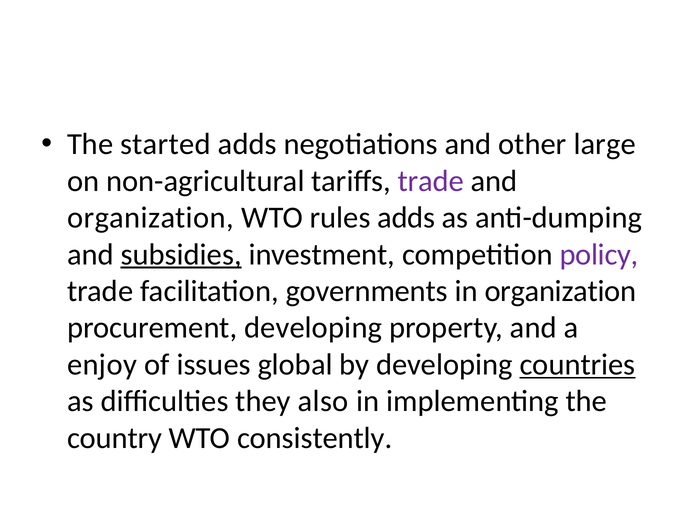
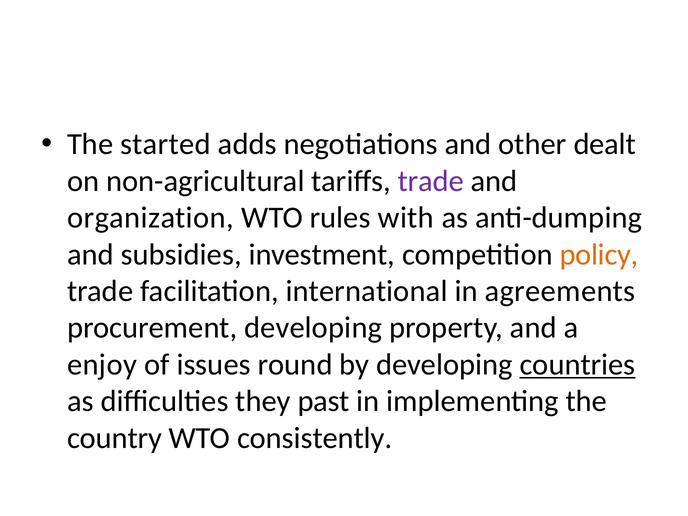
large: large -> dealt (605, 144)
rules adds: adds -> with (406, 218)
subsidies underline: present -> none (181, 254)
policy colour: purple -> orange (599, 254)
governments: governments -> international (367, 291)
in organization: organization -> agreements (560, 291)
global: global -> round (295, 365)
also: also -> past (323, 401)
